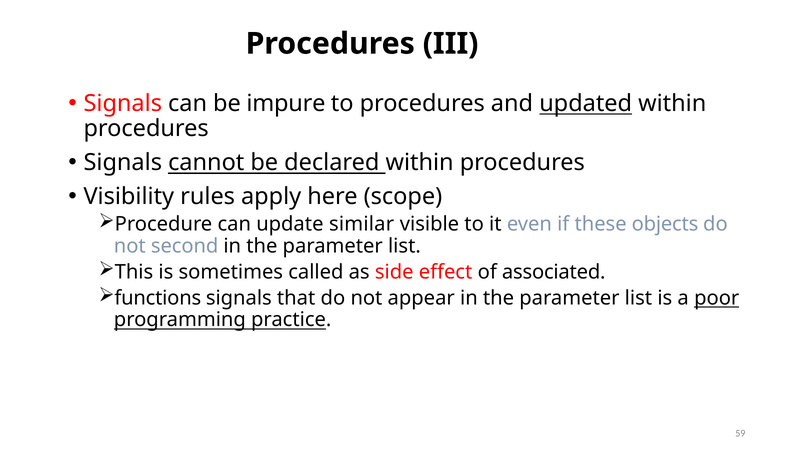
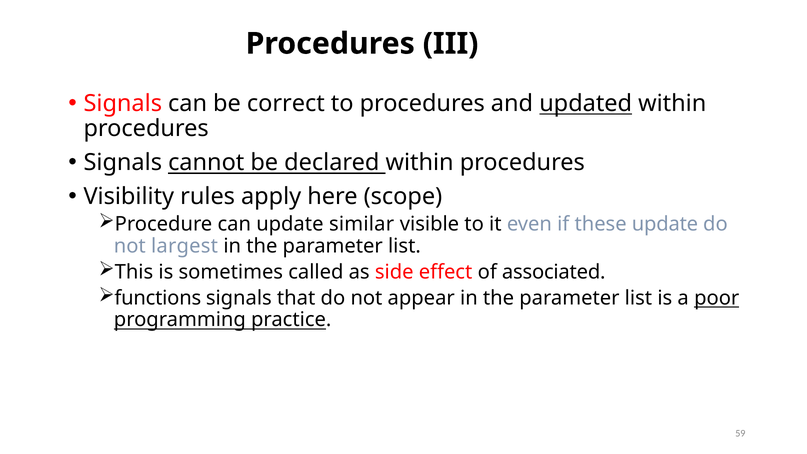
impure: impure -> correct (286, 103)
these objects: objects -> update (665, 224)
second: second -> largest (185, 246)
